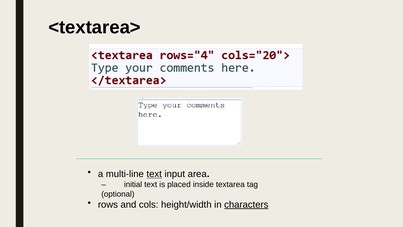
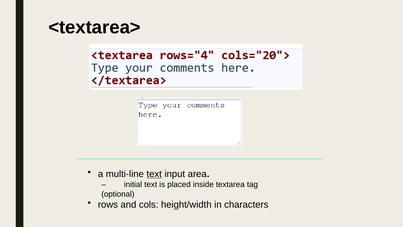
characters underline: present -> none (246, 204)
